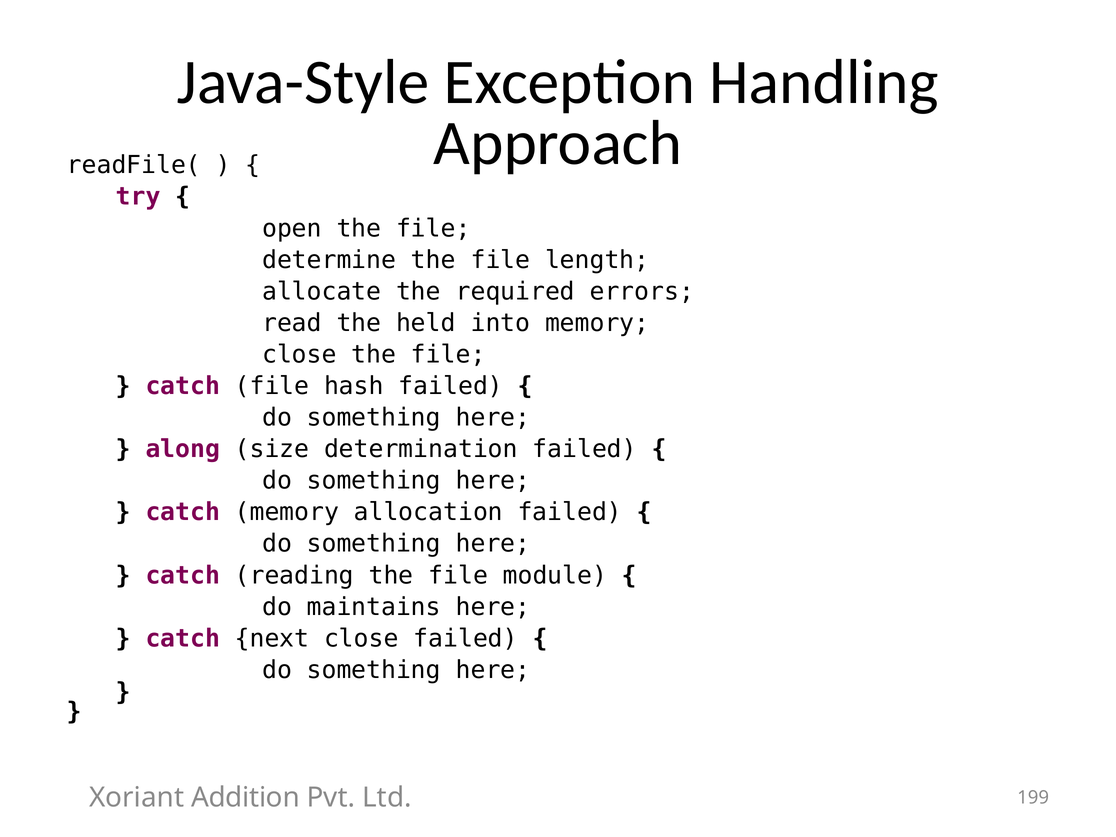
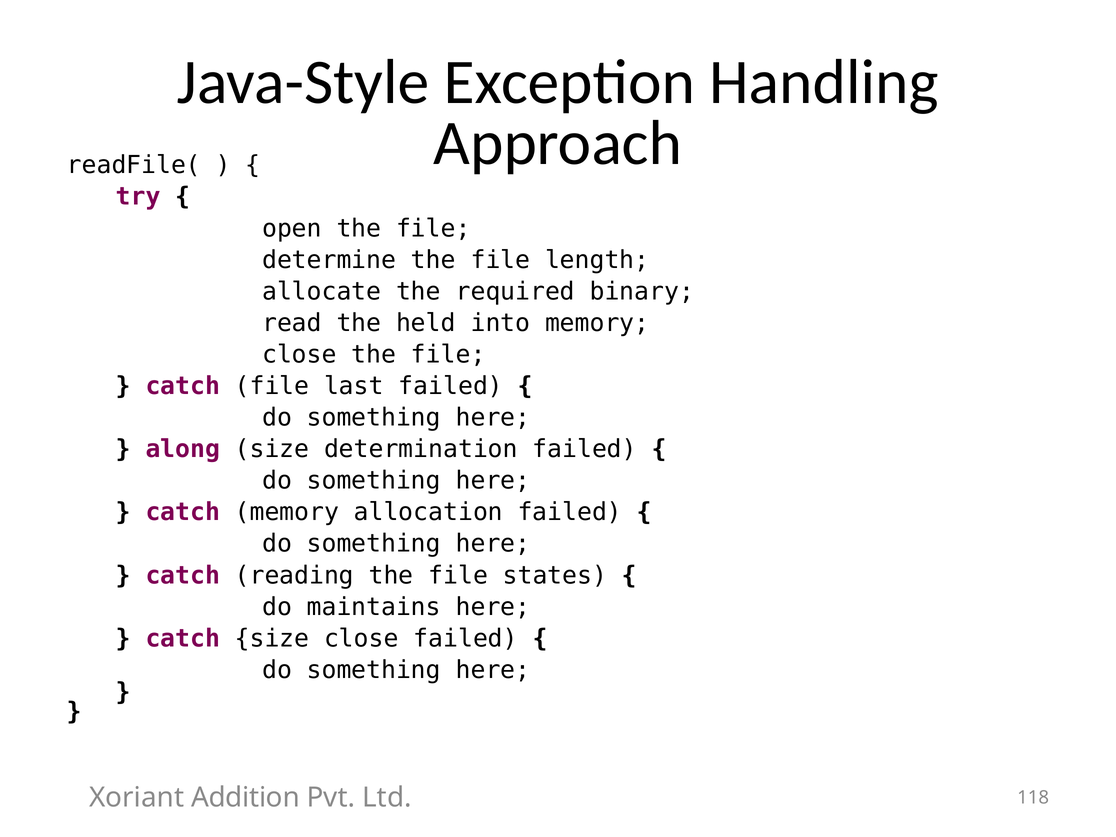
errors: errors -> binary (642, 291)
hash: hash -> last (354, 386)
module: module -> states (555, 575)
catch next: next -> size (272, 638)
199: 199 -> 118 (1033, 798)
